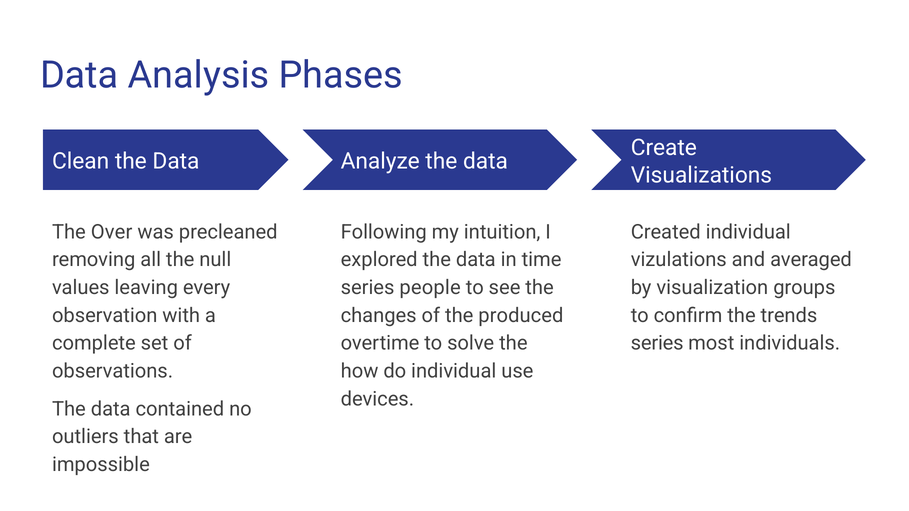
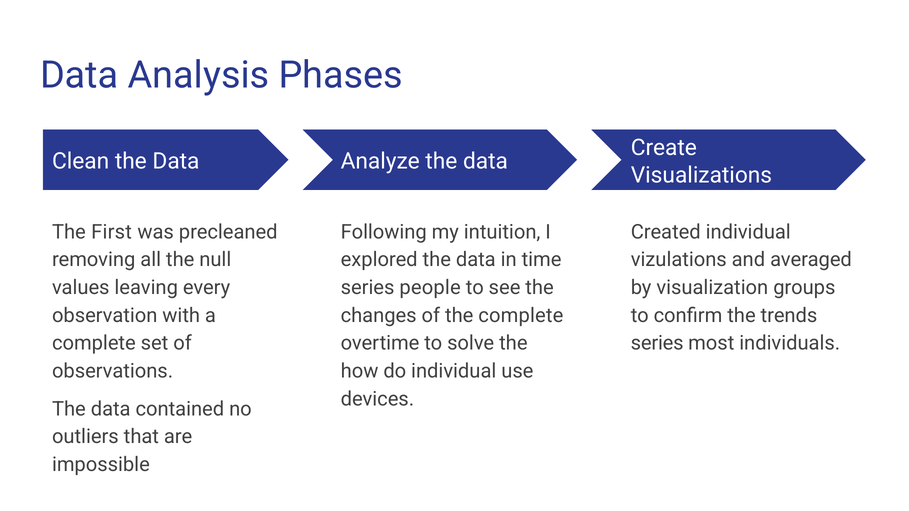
Over: Over -> First (112, 232)
the produced: produced -> complete (521, 316)
